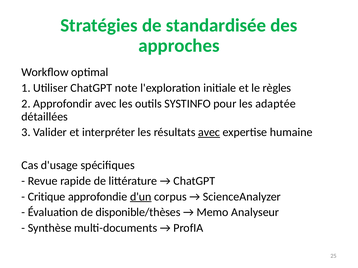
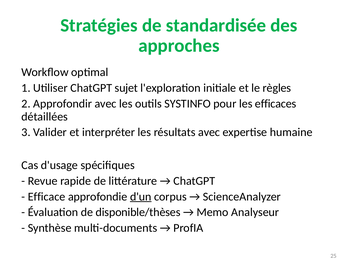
note: note -> sujet (126, 88)
adaptée: adaptée -> efficaces (276, 104)
avec underline: present -> none (209, 133)
Critique: Critique -> Efficace (47, 197)
